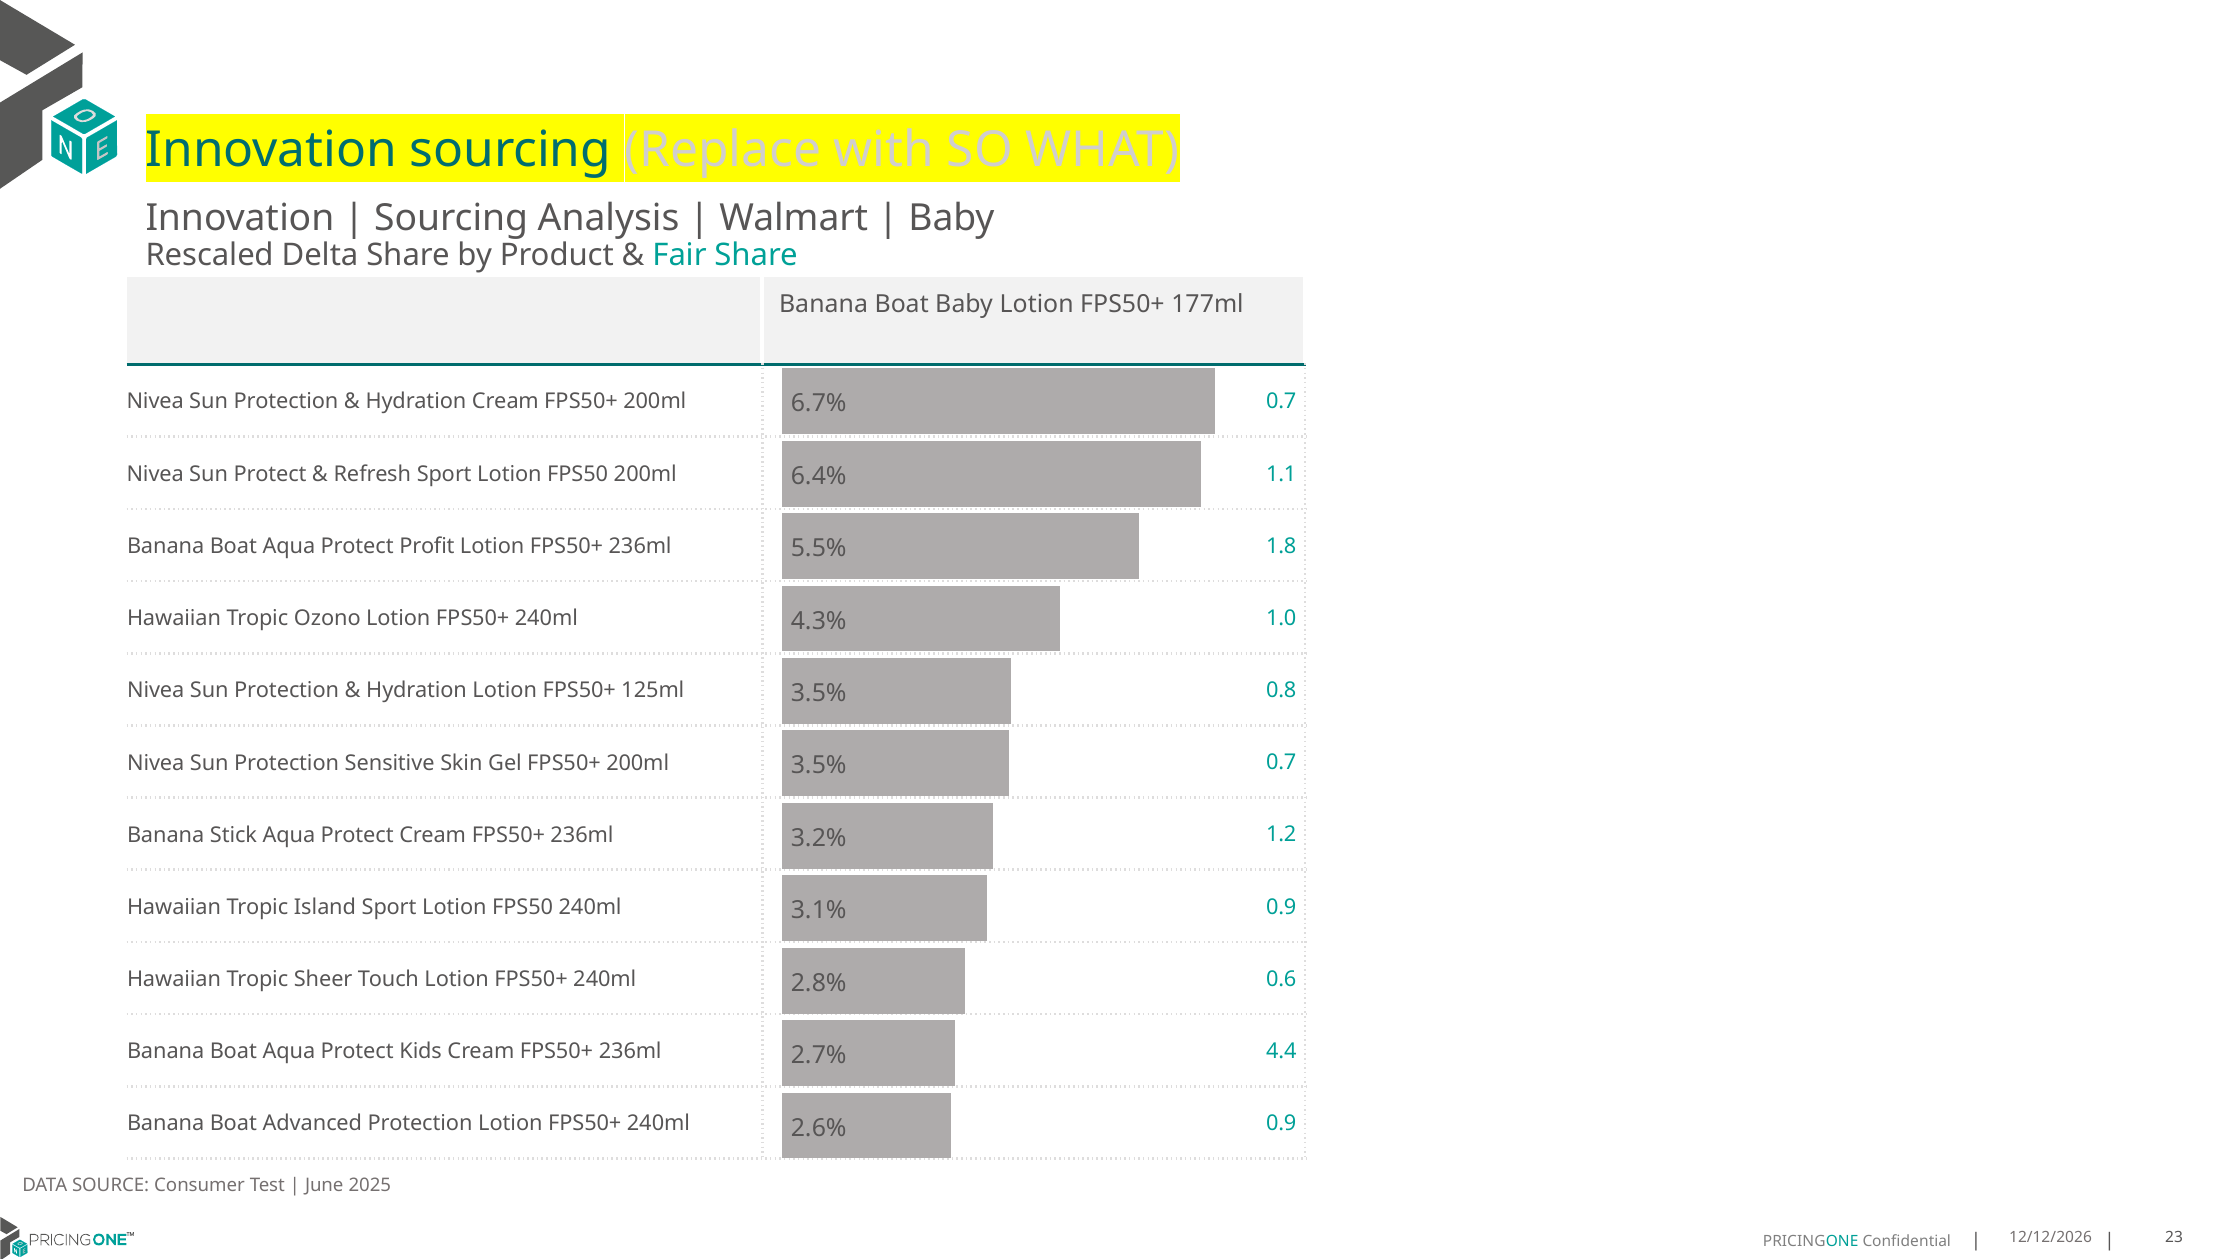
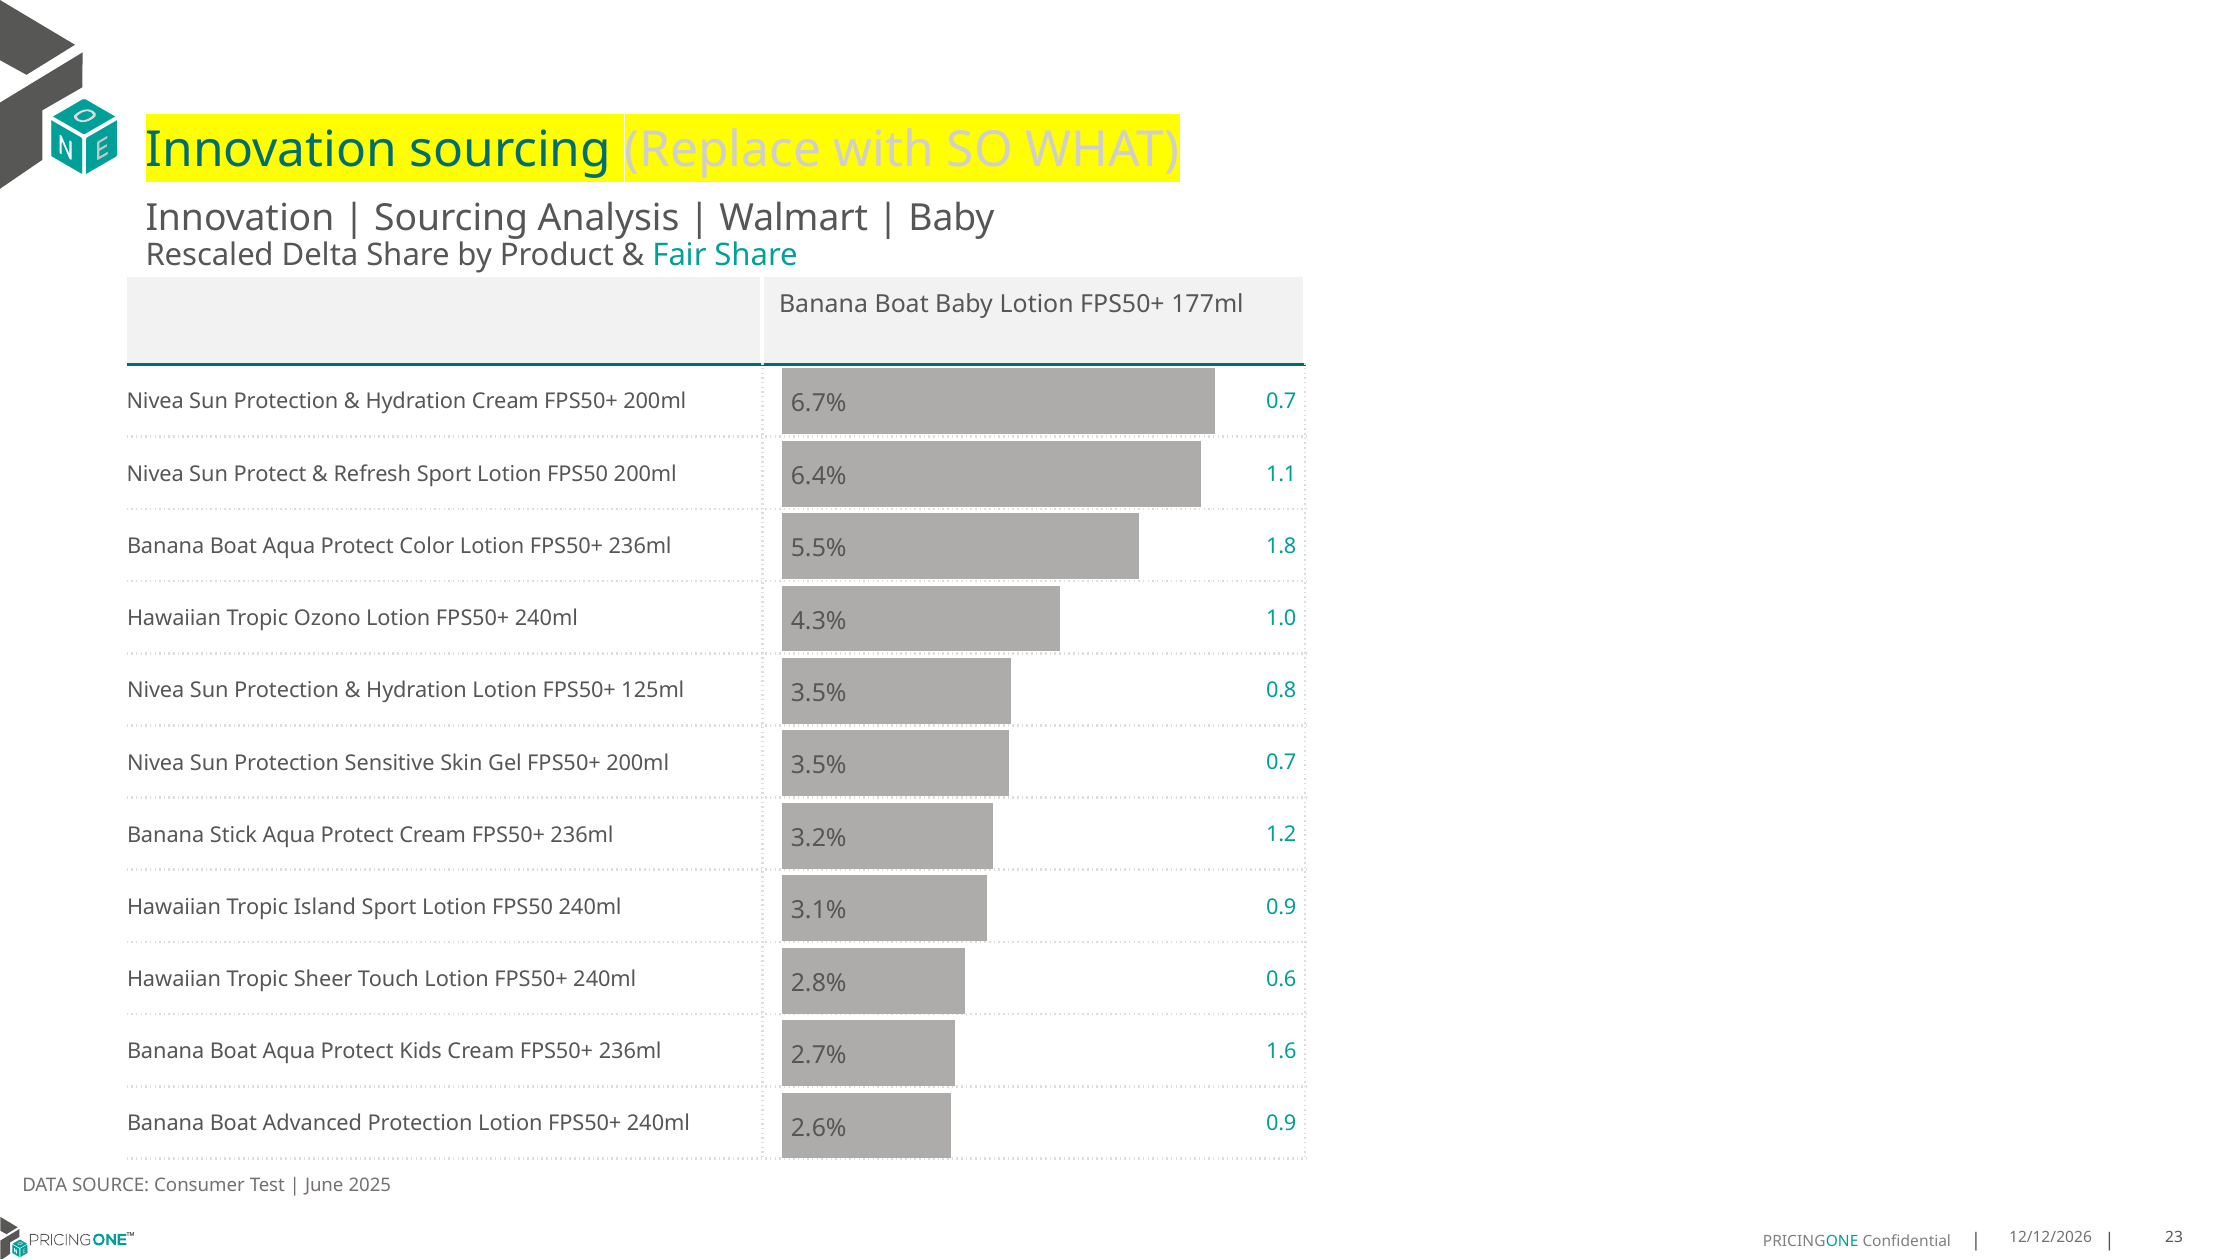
Profit: Profit -> Color (427, 546)
4.4: 4.4 -> 1.6 (1281, 1051)
